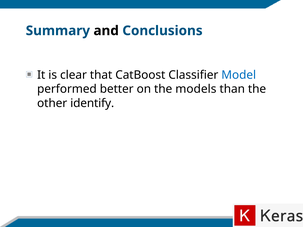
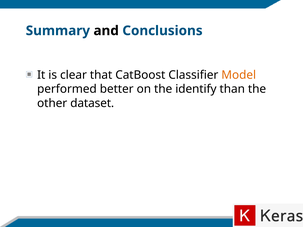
Model colour: blue -> orange (239, 75)
models: models -> identify (196, 89)
identify: identify -> dataset (92, 103)
